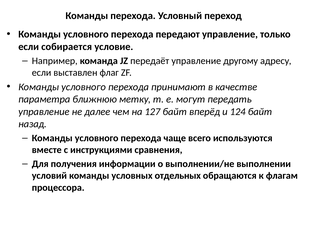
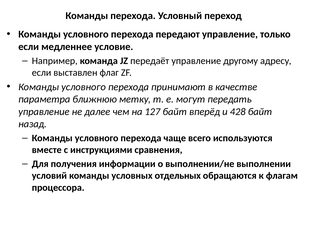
собирается: собирается -> медленнее (67, 47)
124: 124 -> 428 (238, 112)
